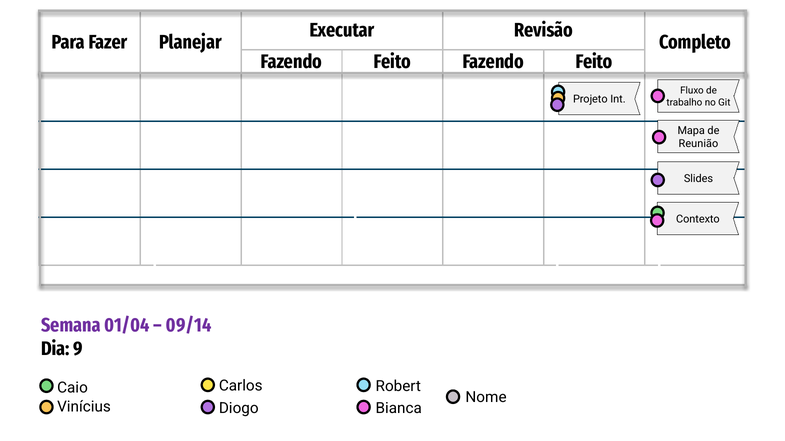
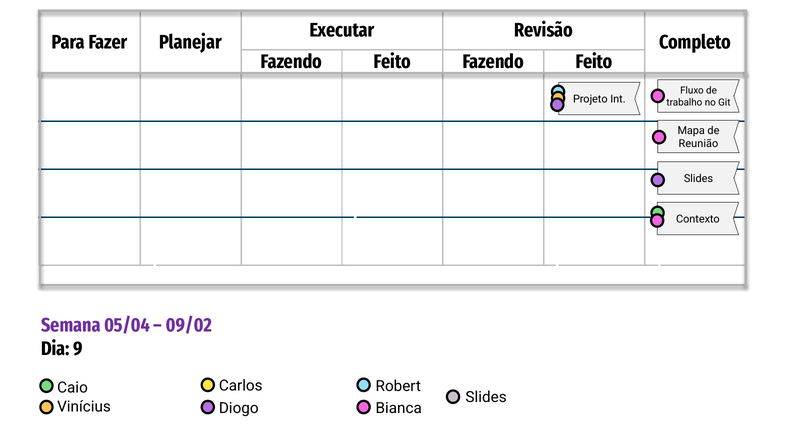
01/04: 01/04 -> 05/04 (127, 326)
09/14: 09/14 -> 09/02 (189, 326)
Nome: Nome -> Slides (486, 398)
